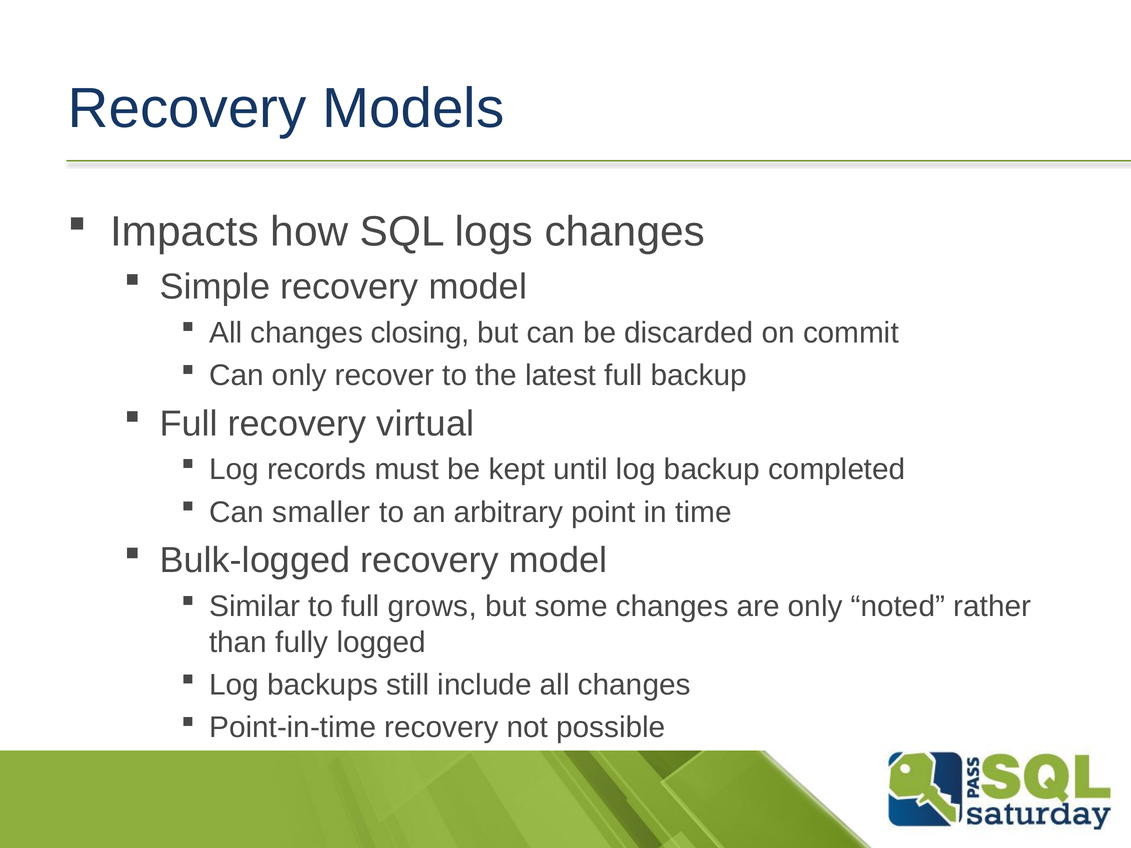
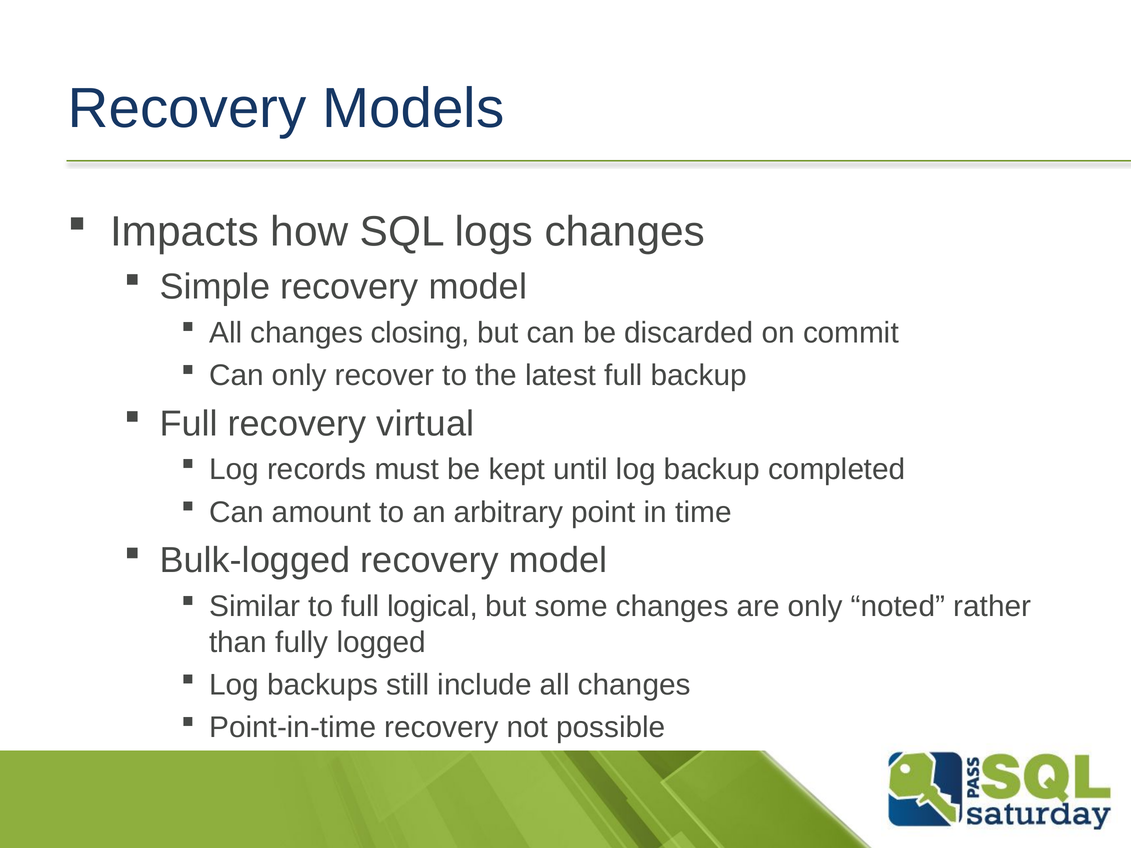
smaller: smaller -> amount (322, 512)
grows: grows -> logical (433, 607)
